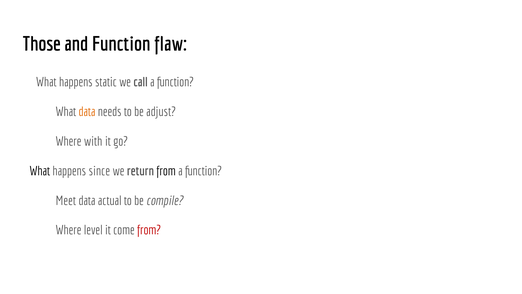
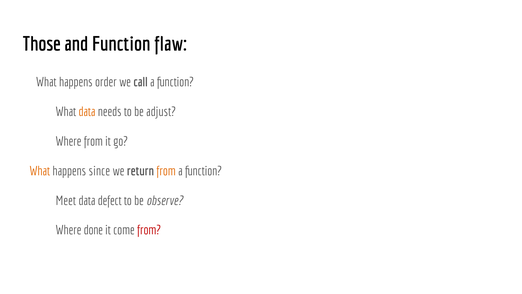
static: static -> order (106, 82)
Where with: with -> from (93, 141)
What colour: black -> orange (40, 171)
from colour: black -> orange (166, 171)
actual: actual -> defect (110, 200)
compile: compile -> observe (165, 200)
level: level -> done (93, 230)
